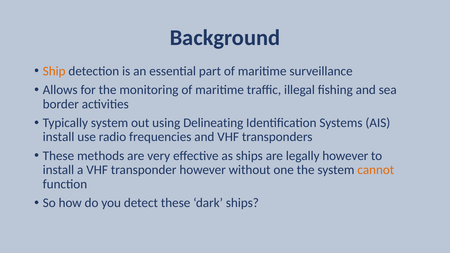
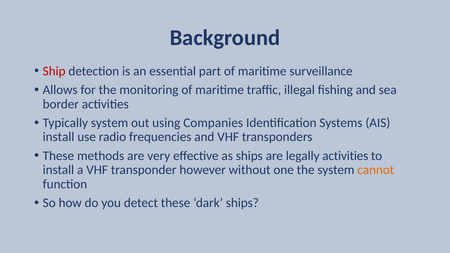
Ship colour: orange -> red (54, 71)
Delineating: Delineating -> Companies (213, 123)
legally however: however -> activities (345, 156)
